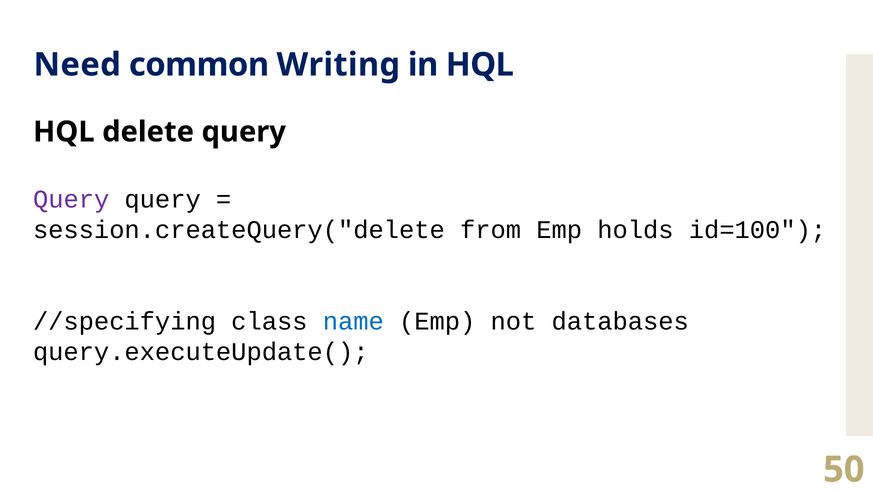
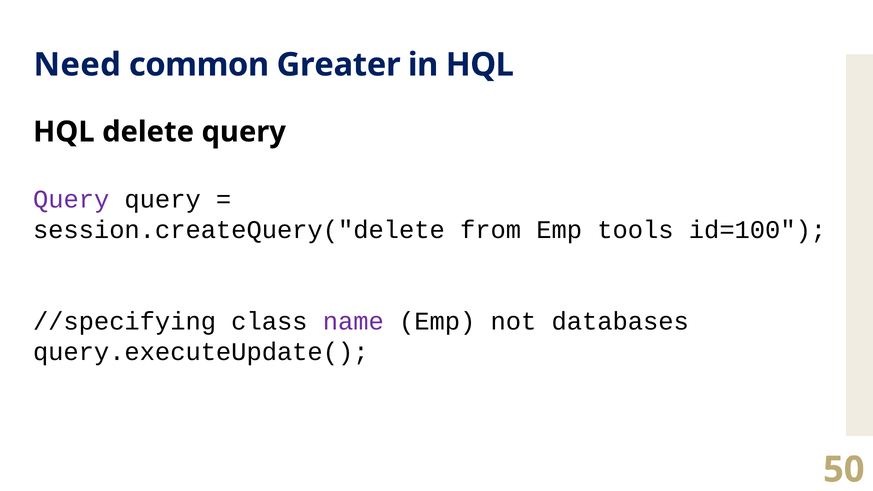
Writing: Writing -> Greater (339, 65)
holds: holds -> tools (635, 230)
name colour: blue -> purple (353, 322)
